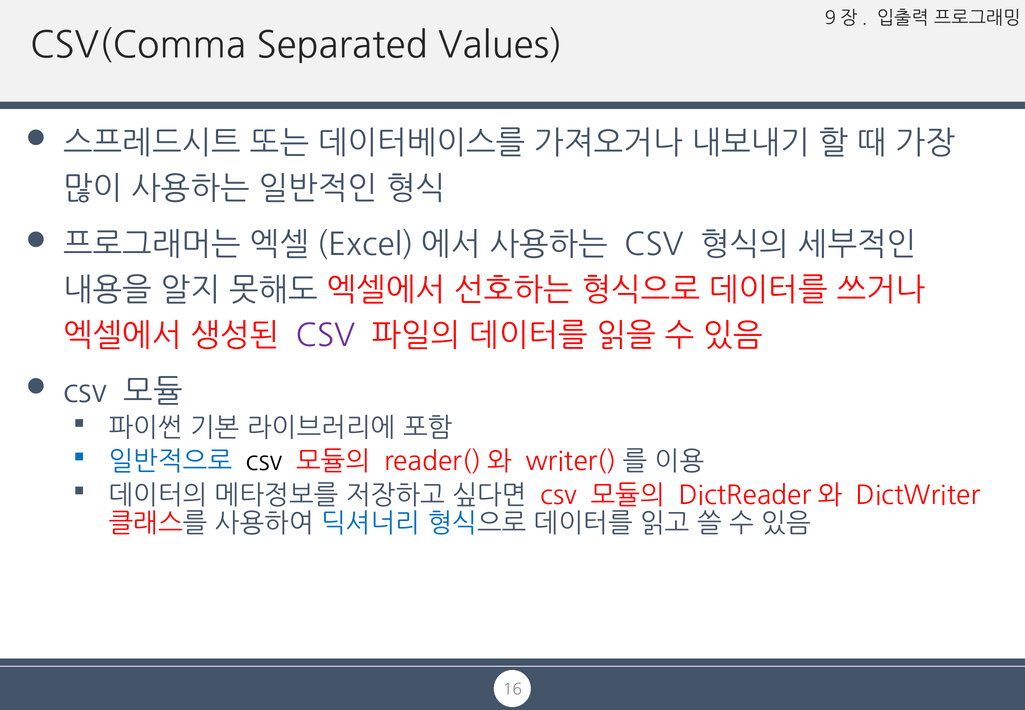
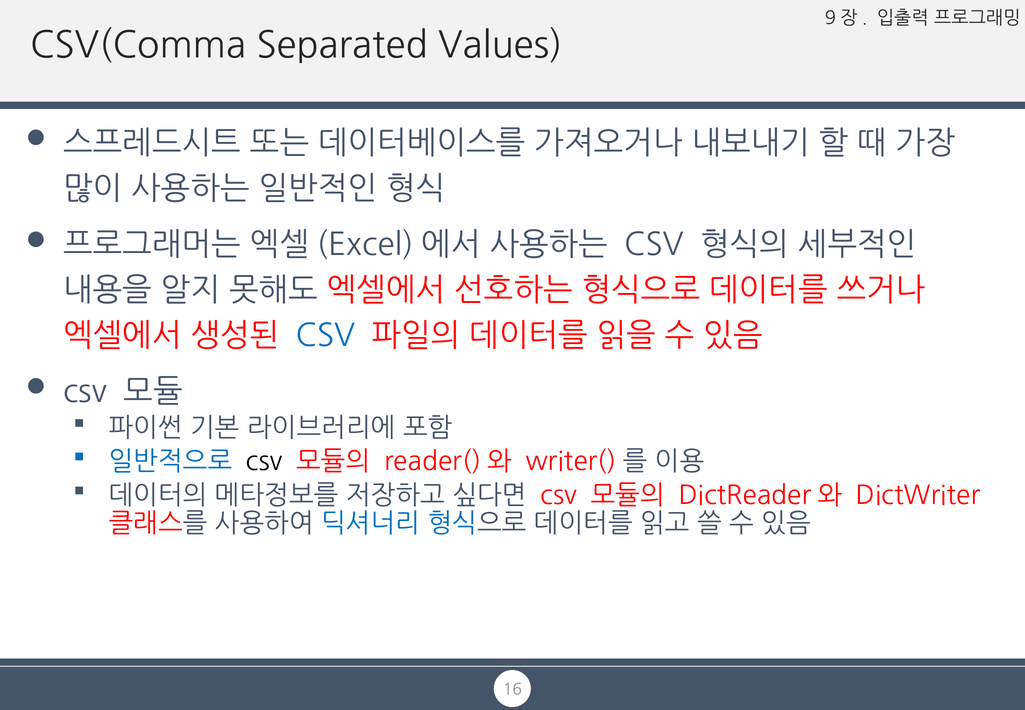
CSV colour: purple -> blue (326, 335)
